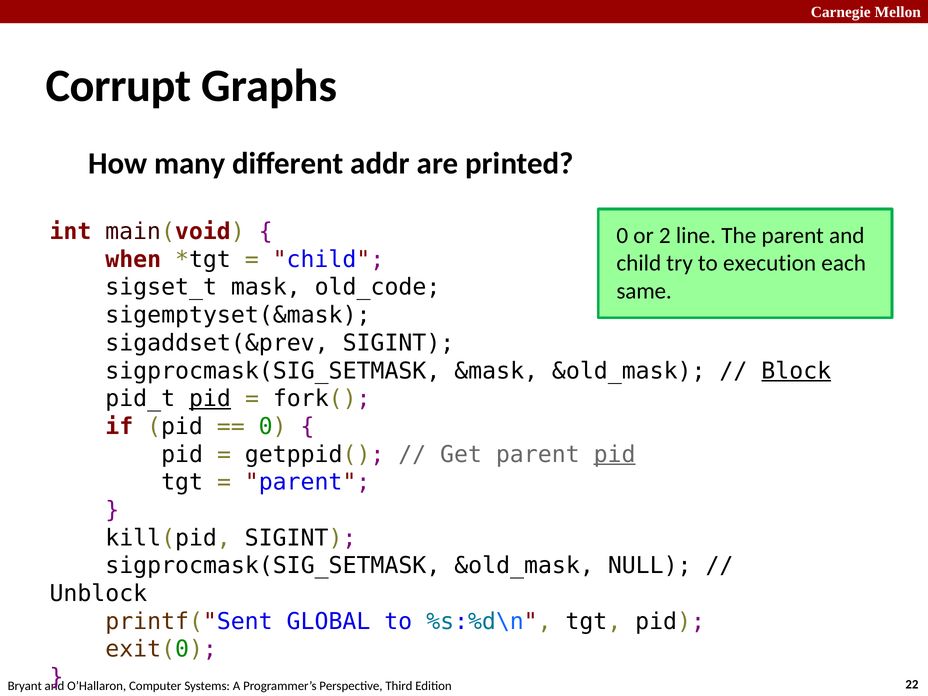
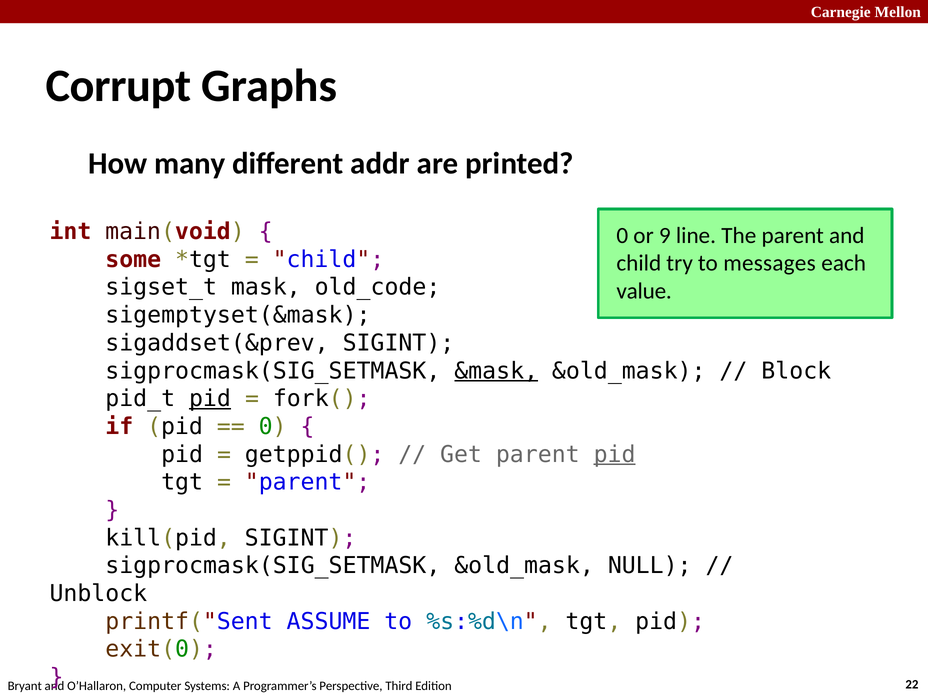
2: 2 -> 9 (665, 235)
when: when -> some (133, 259)
execution: execution -> messages (769, 263)
same: same -> value (644, 291)
&mask underline: none -> present (496, 371)
Block underline: present -> none (796, 371)
GLOBAL: GLOBAL -> ASSUME (329, 621)
